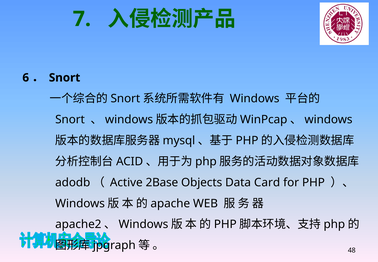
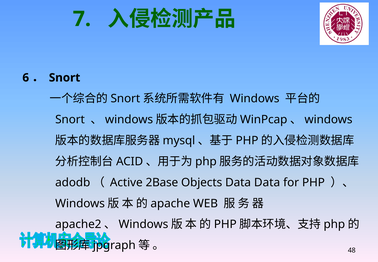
Data Card: Card -> Data (267, 182)
